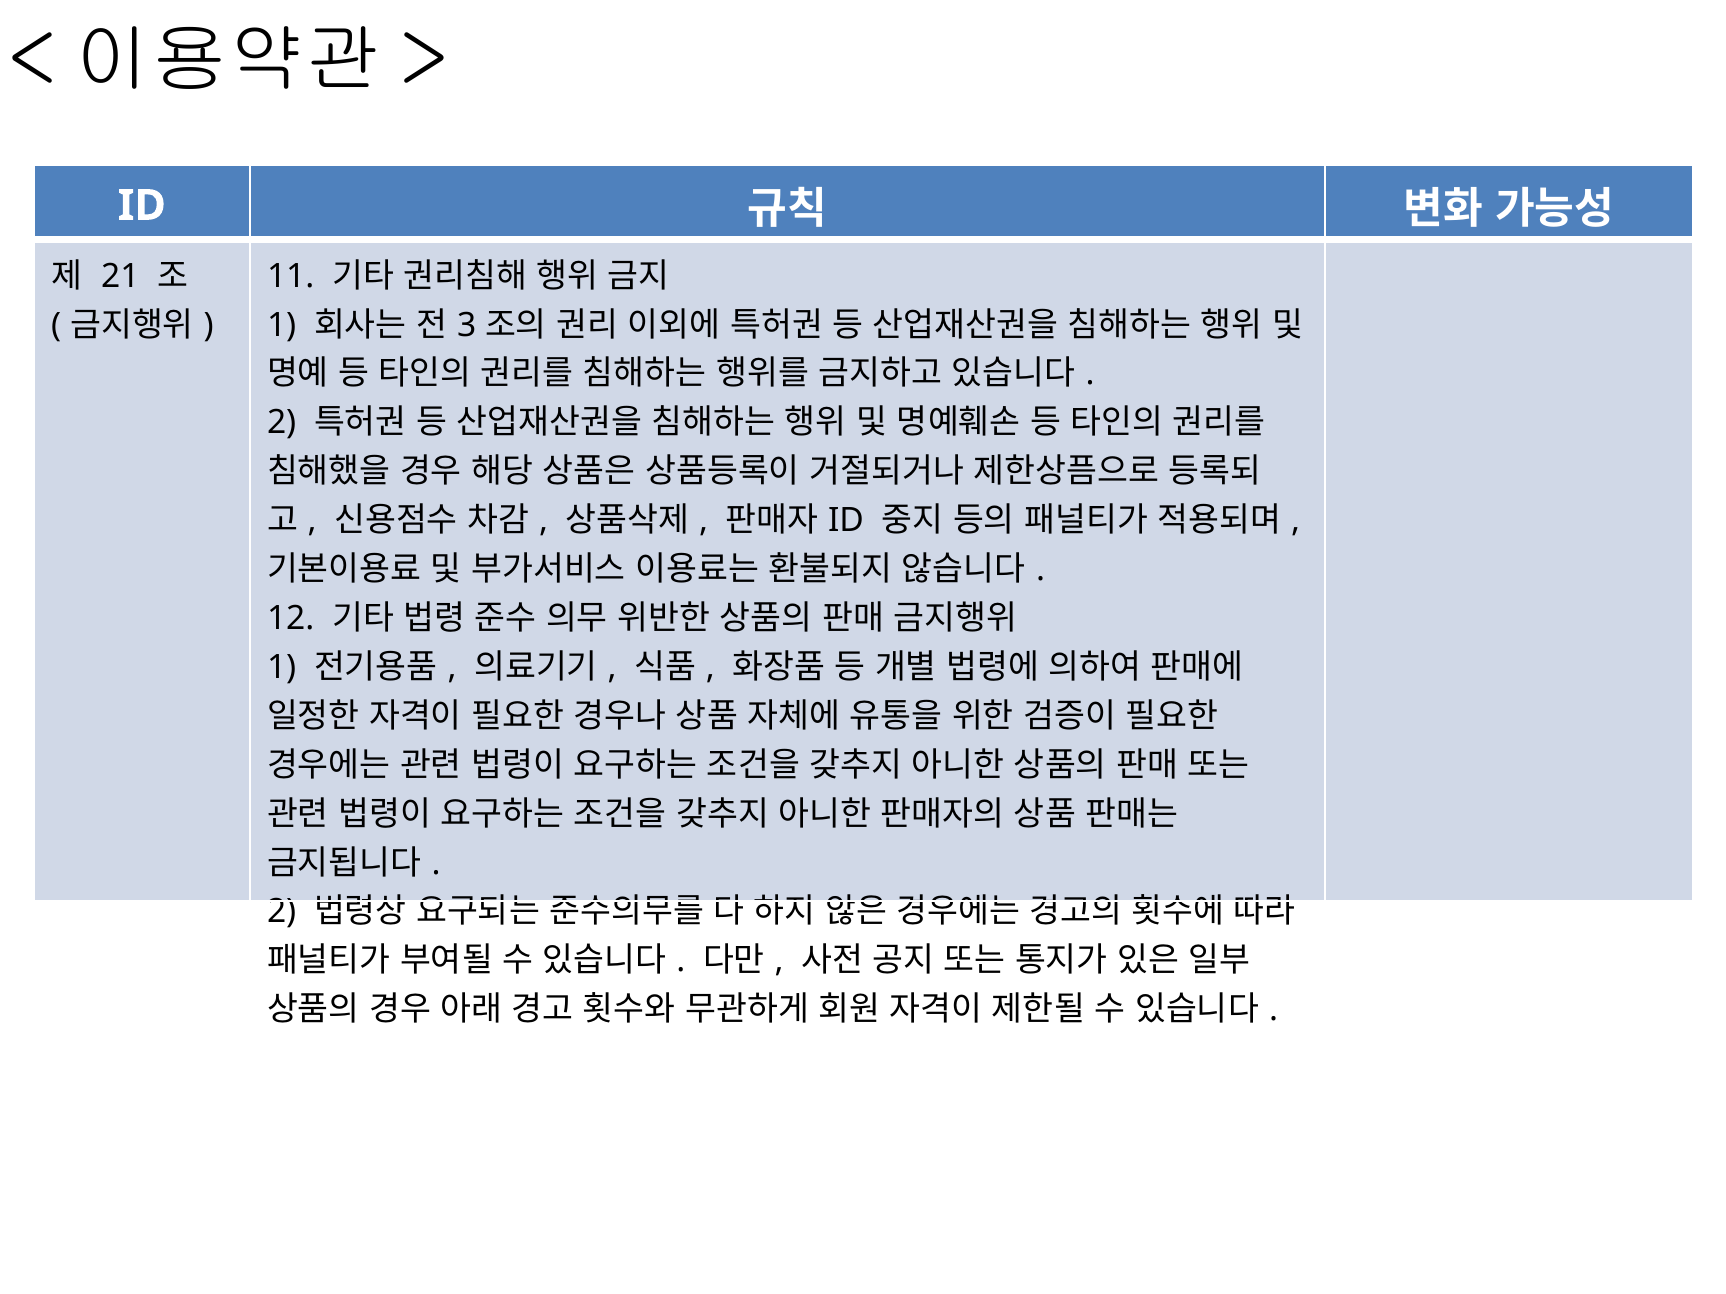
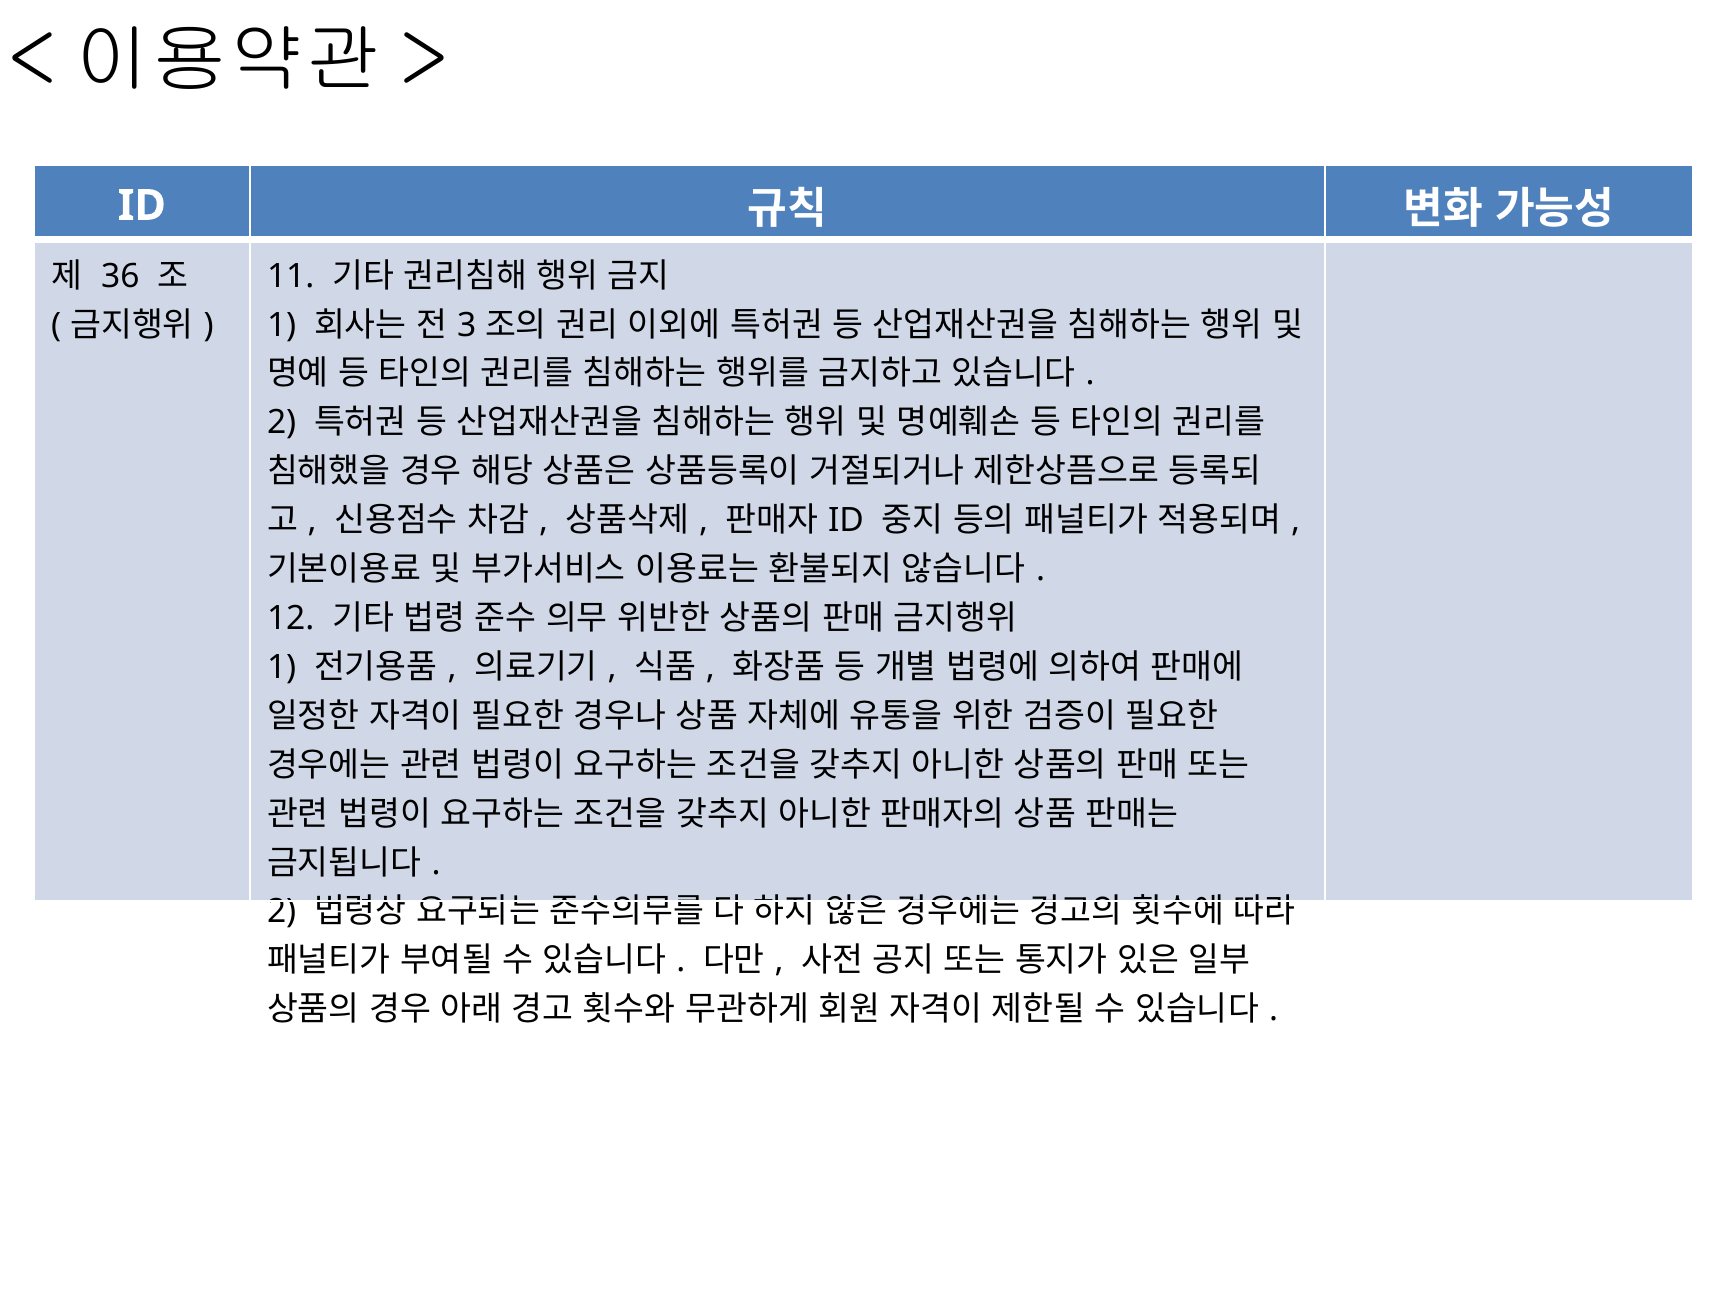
21: 21 -> 36 (120, 276)
